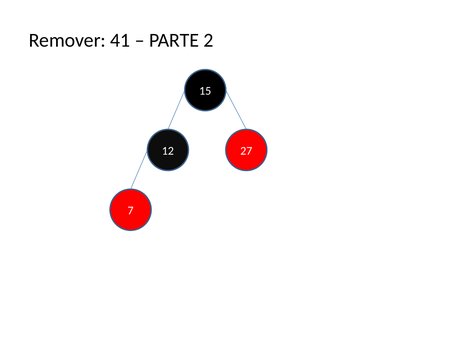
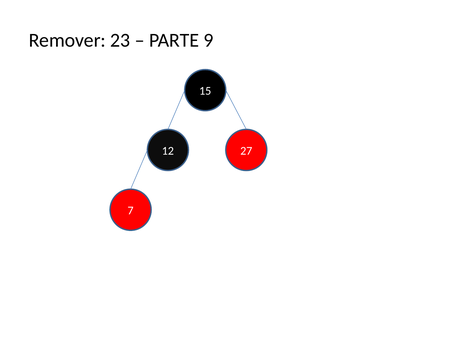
41: 41 -> 23 (120, 40)
2: 2 -> 9 (208, 40)
